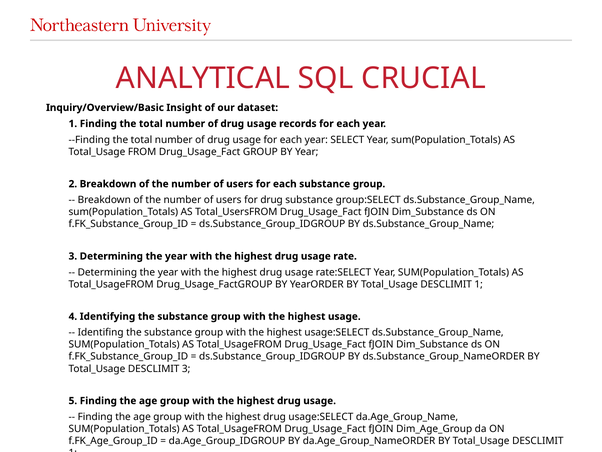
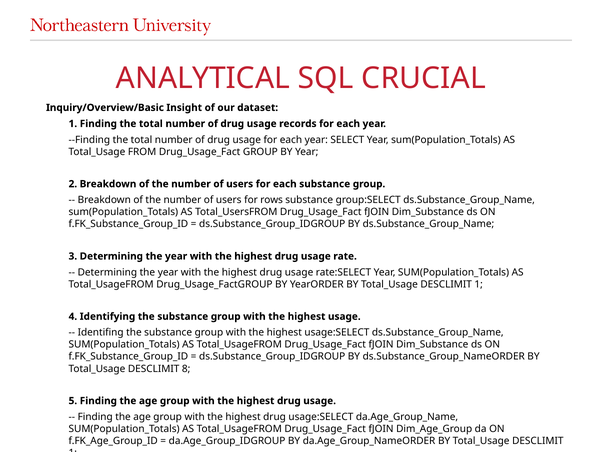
for drug: drug -> rows (272, 200)
DESCLIMIT 3: 3 -> 8 (186, 368)
